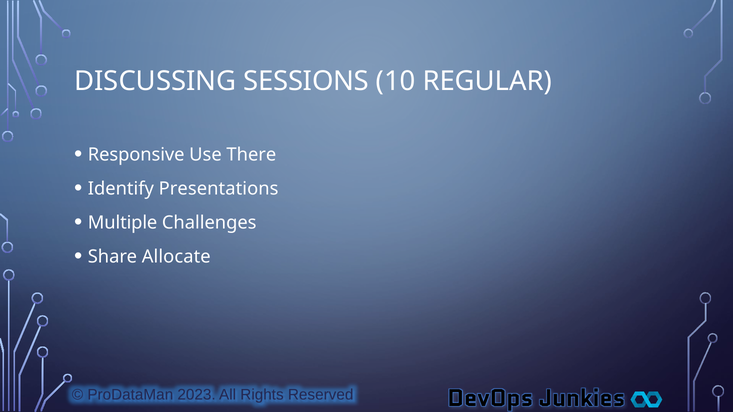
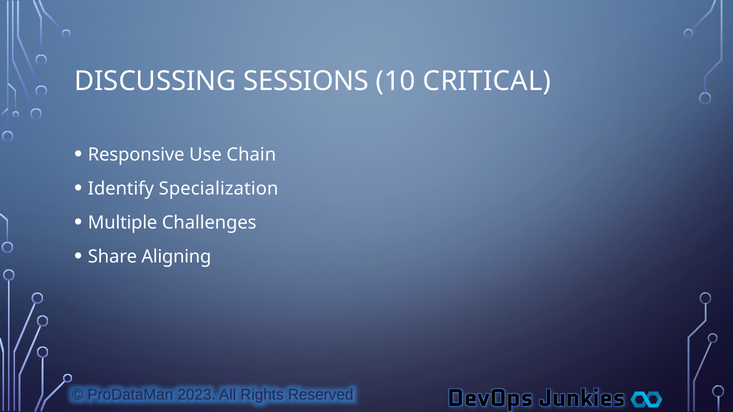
REGULAR: REGULAR -> CRITICAL (487, 81)
There: There -> Chain (251, 155)
Presentations: Presentations -> Specialization (219, 189)
Allocate: Allocate -> Aligning (176, 257)
